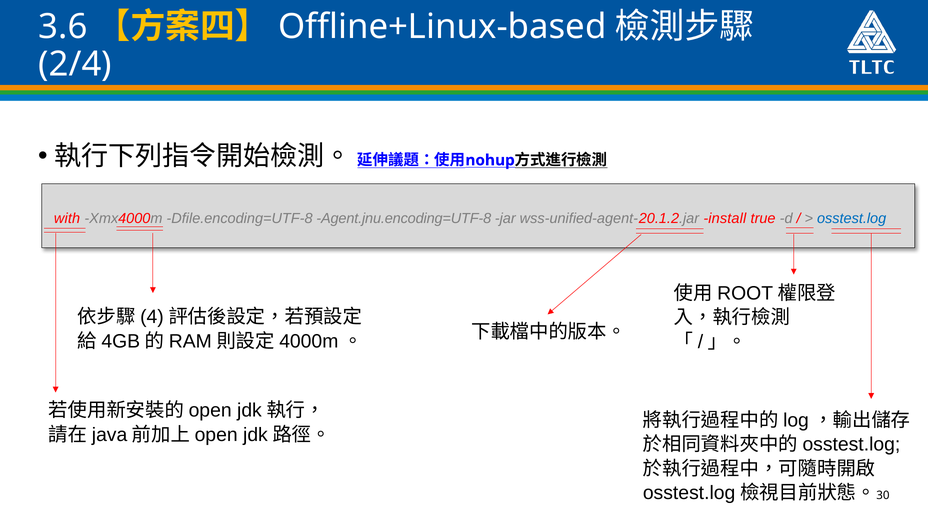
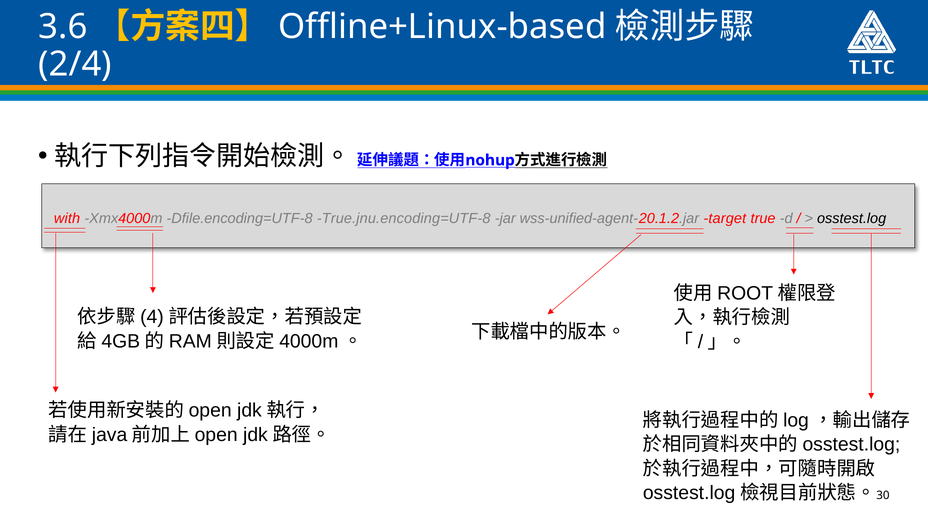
Agent.jnu.encoding=UTF-8: Agent.jnu.encoding=UTF-8 -> True.jnu.encoding=UTF-8 (404, 219)
install: install -> target (725, 219)
osstest.log colour: blue -> black (852, 219)
